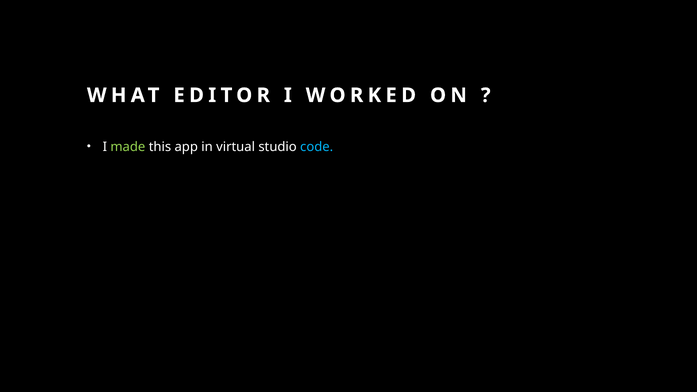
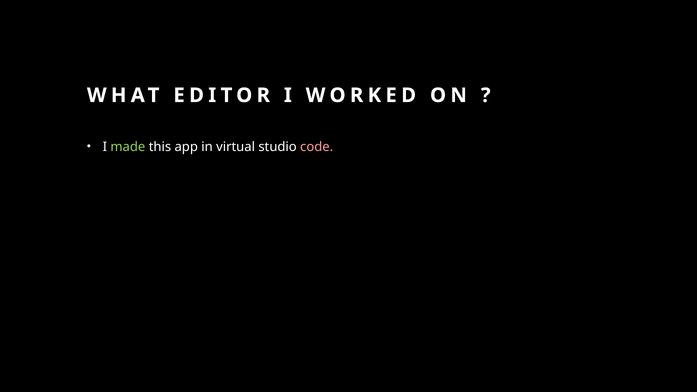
code colour: light blue -> pink (317, 147)
